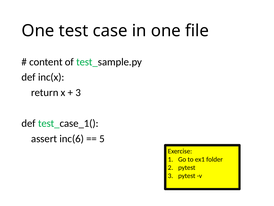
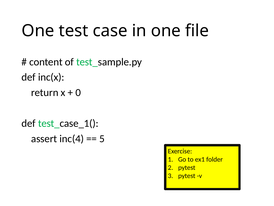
3: 3 -> 0 (78, 92)
inc(6: inc(6 -> inc(4 (72, 138)
